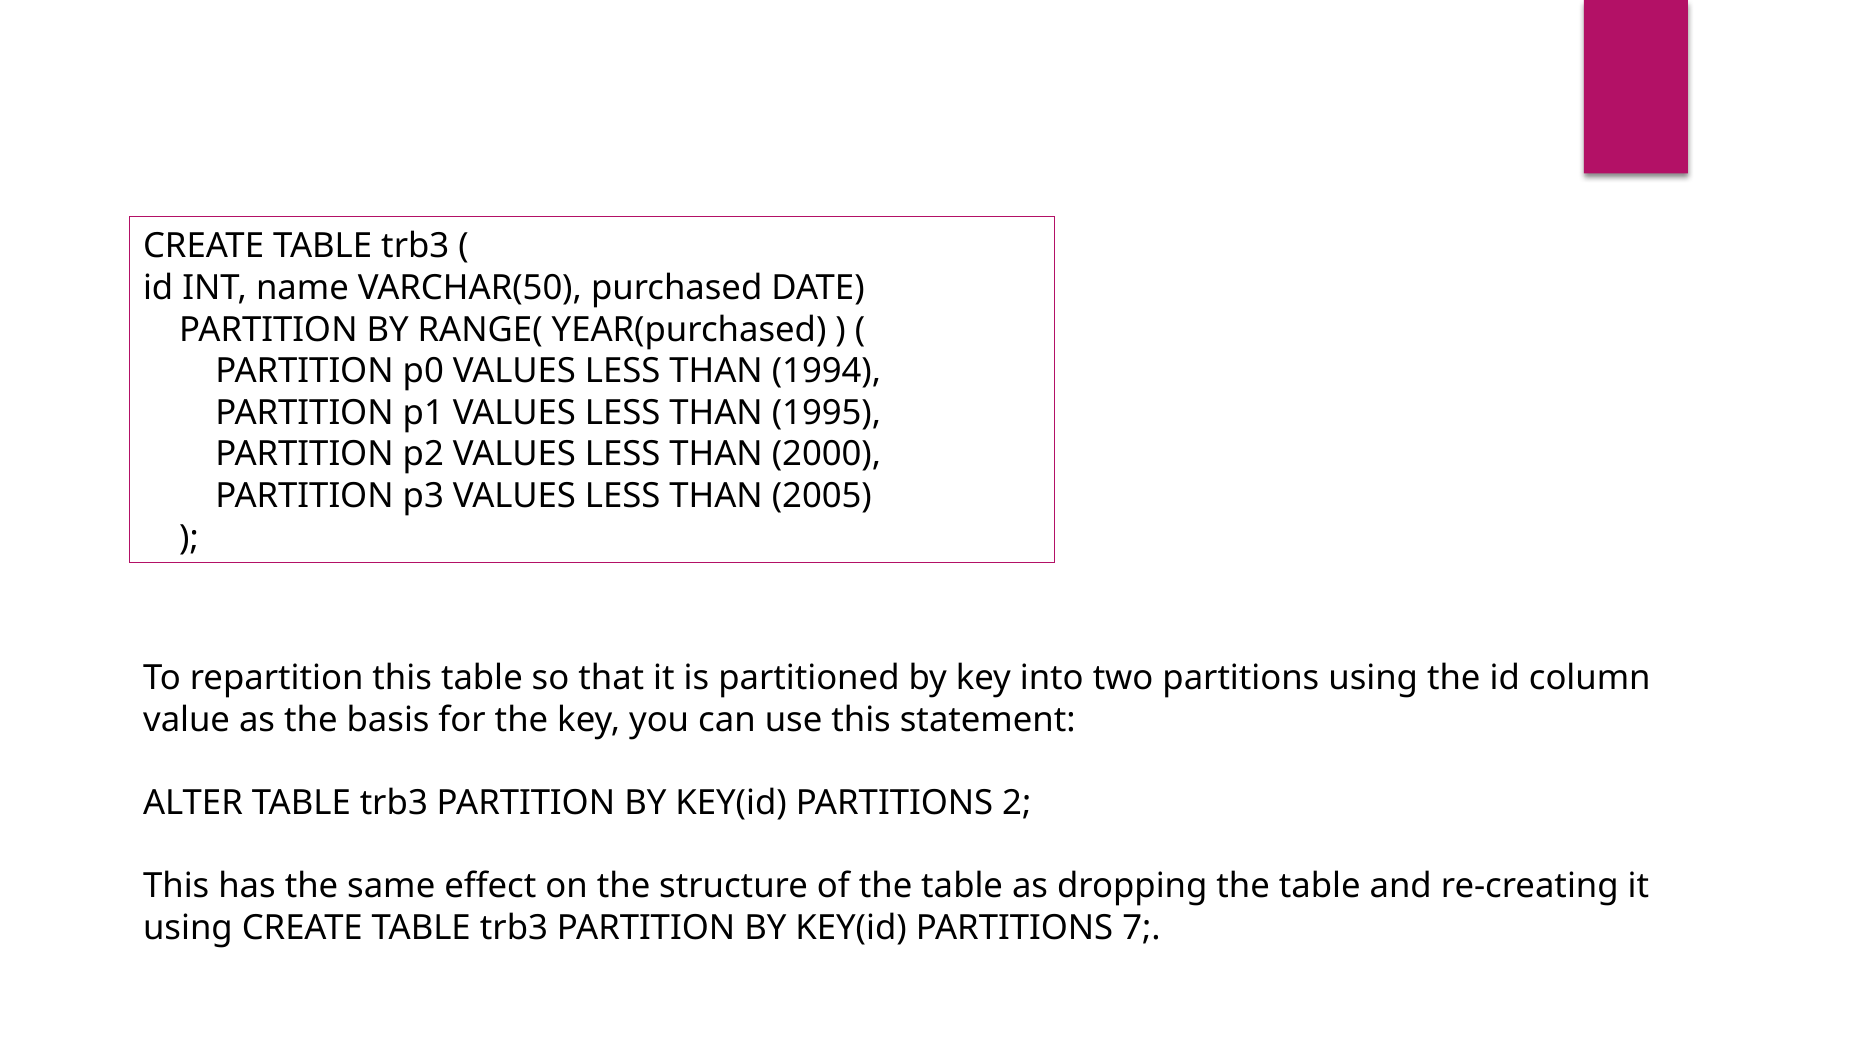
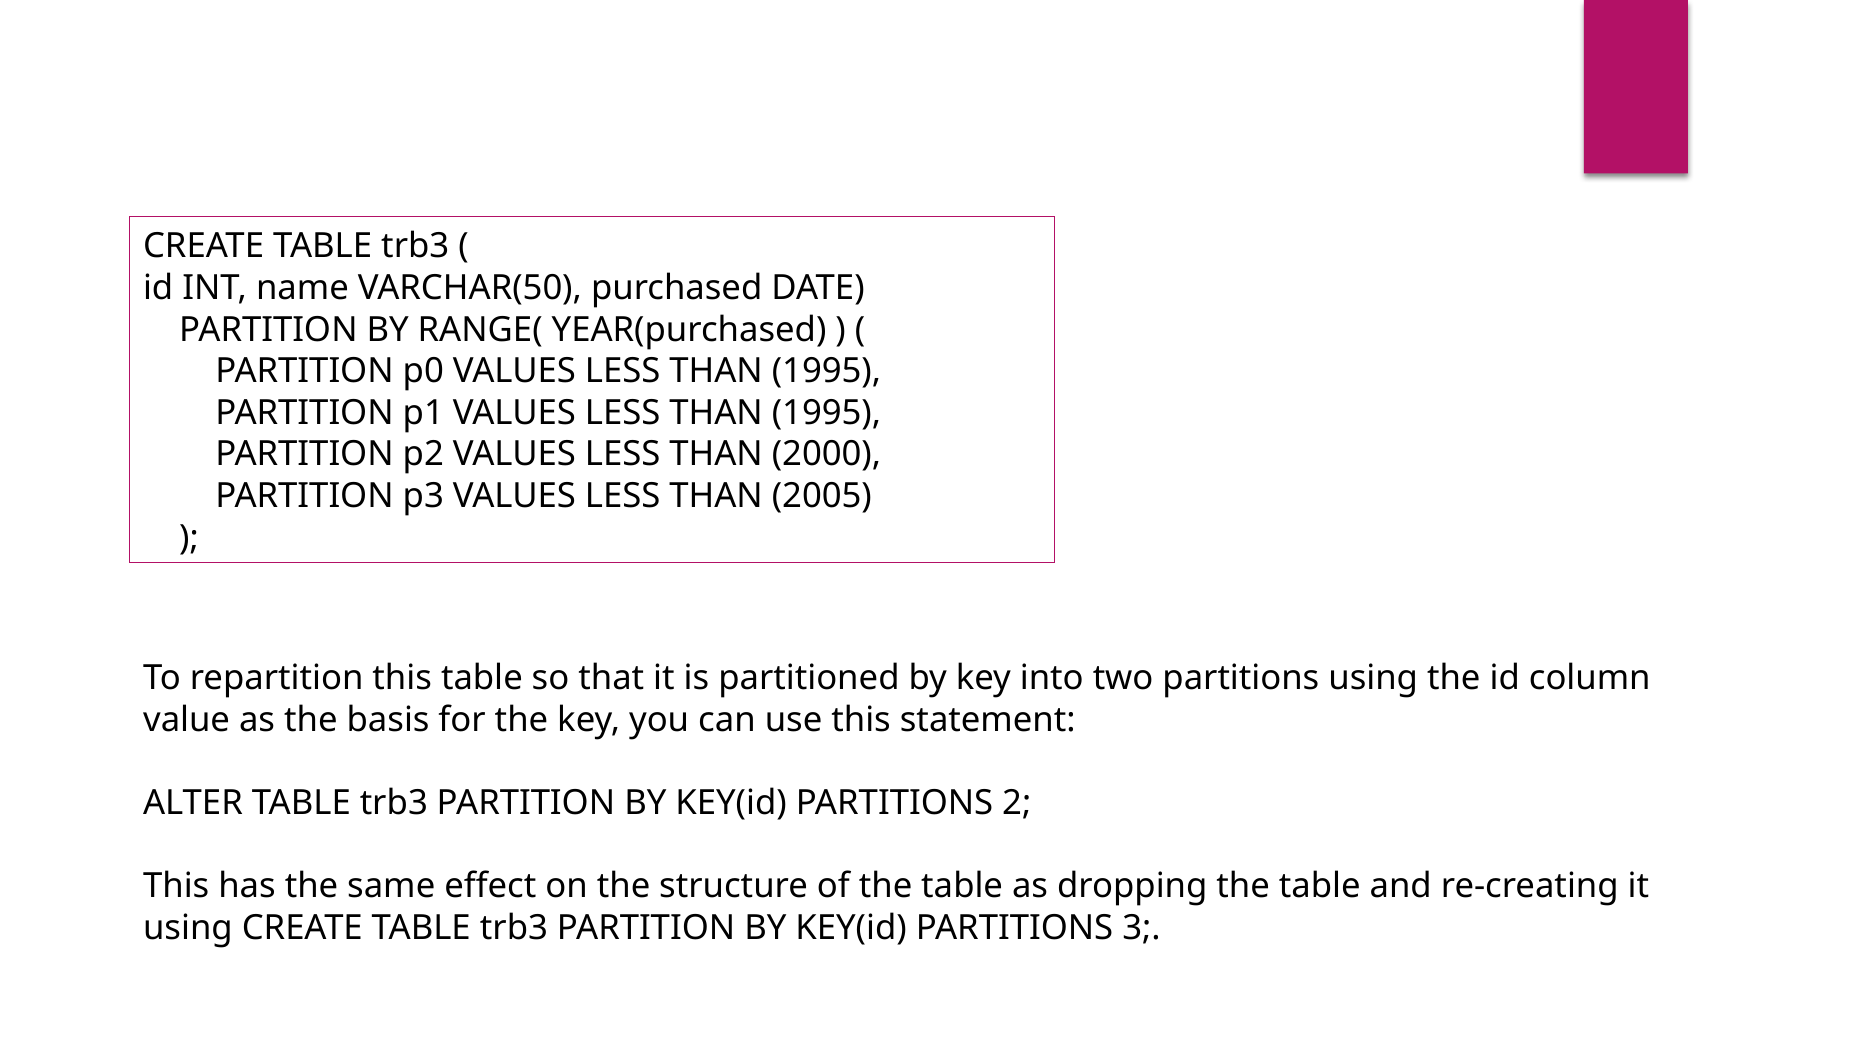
1994: 1994 -> 1995 (827, 372)
7: 7 -> 3 (1142, 929)
